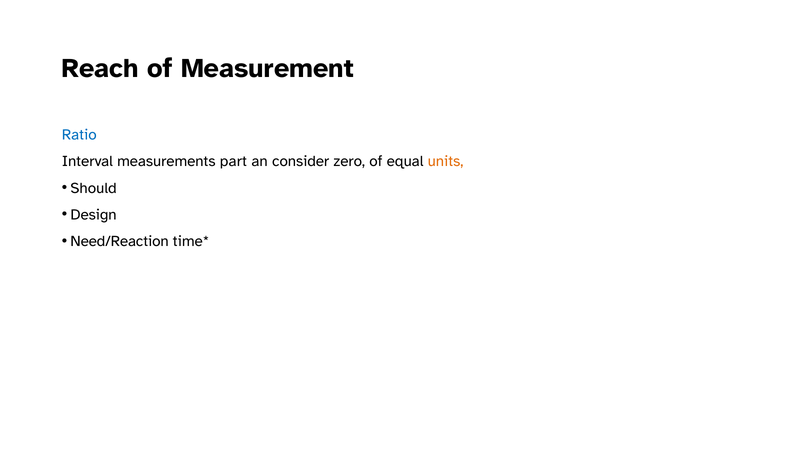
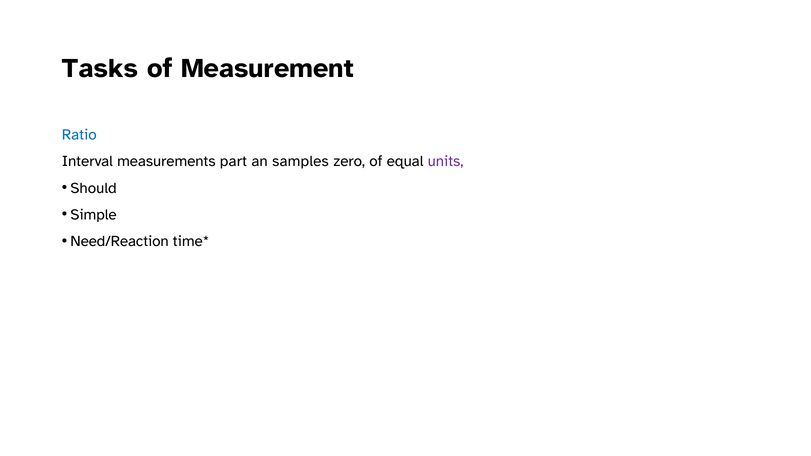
Reach: Reach -> Tasks (100, 68)
consider: consider -> samples (300, 161)
units colour: orange -> purple (446, 161)
Design: Design -> Simple (93, 215)
